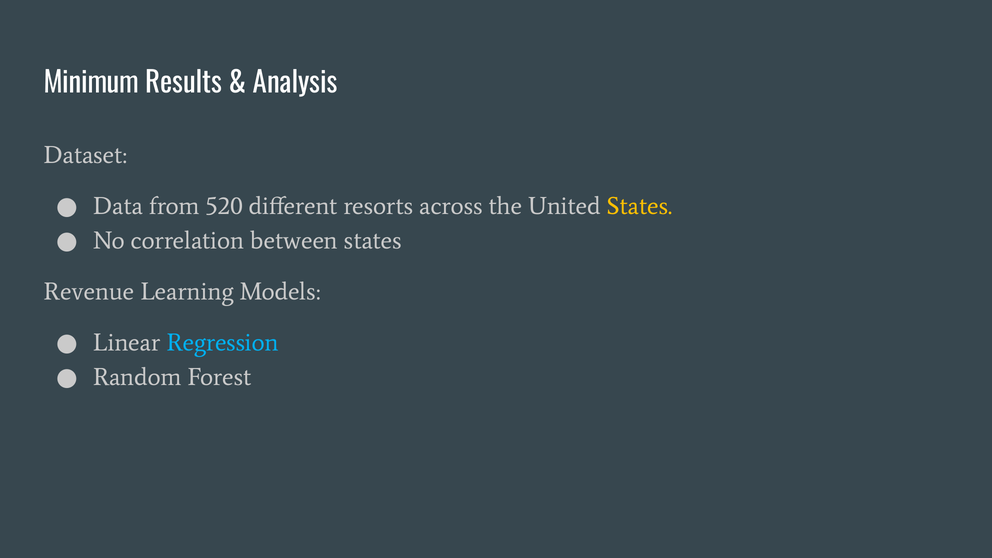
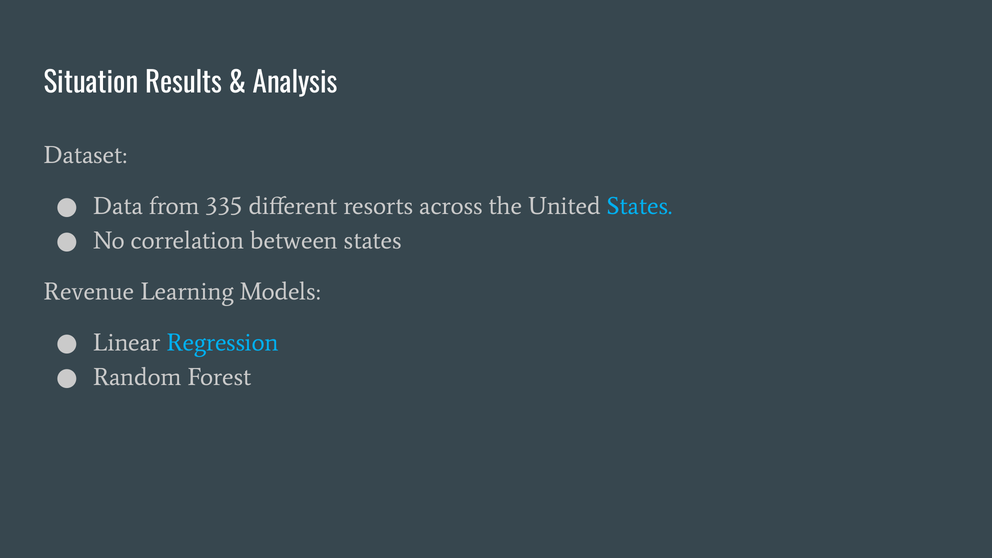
Minimum: Minimum -> Situation (91, 83)
520: 520 -> 335 (224, 206)
States colour: yellow -> light blue (640, 206)
